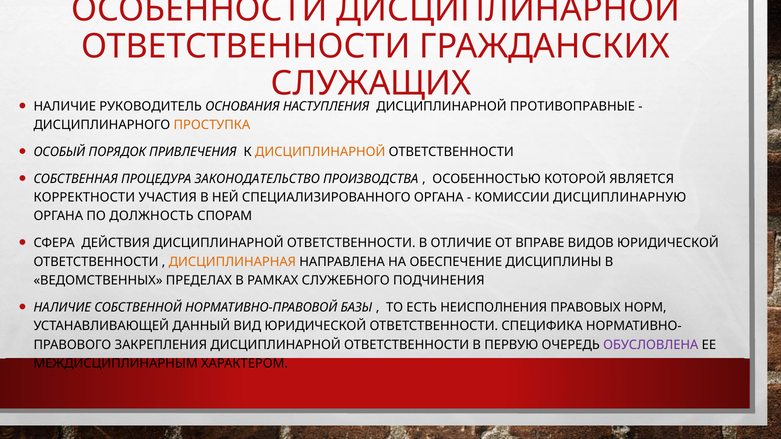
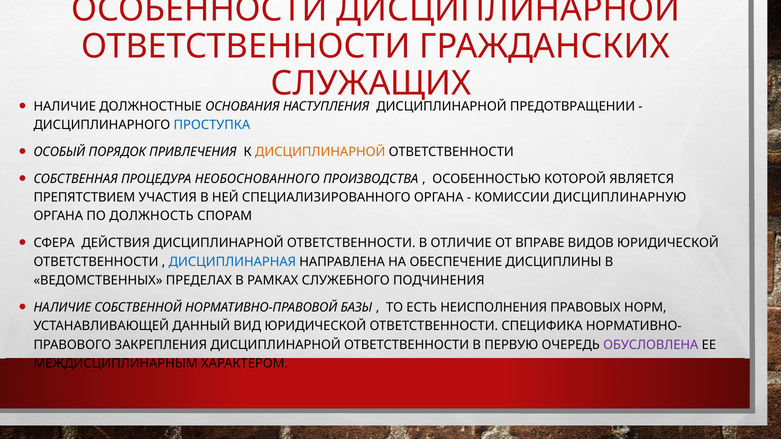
РУКОВОДИТЕЛЬ: РУКОВОДИТЕЛЬ -> ДОЛЖНОСТНЫЕ (151, 106)
ПРОТИВОПРАВНЫЕ: ПРОТИВОПРАВНЫЕ -> ПРЕДОТВРАЩЕНИИ (573, 106)
ПРОСТУПКА colour: orange -> blue (212, 125)
ЗАКОНОДАТЕЛЬСТВО: ЗАКОНОДАТЕЛЬСТВО -> НЕОБОСНОВАННОГО (257, 179)
КОРРЕКТНОСТИ: КОРРЕКТНОСТИ -> ПРЕПЯТСТВИЕМ (84, 198)
ДИСЦИПЛИНАРНАЯ colour: orange -> blue (232, 262)
